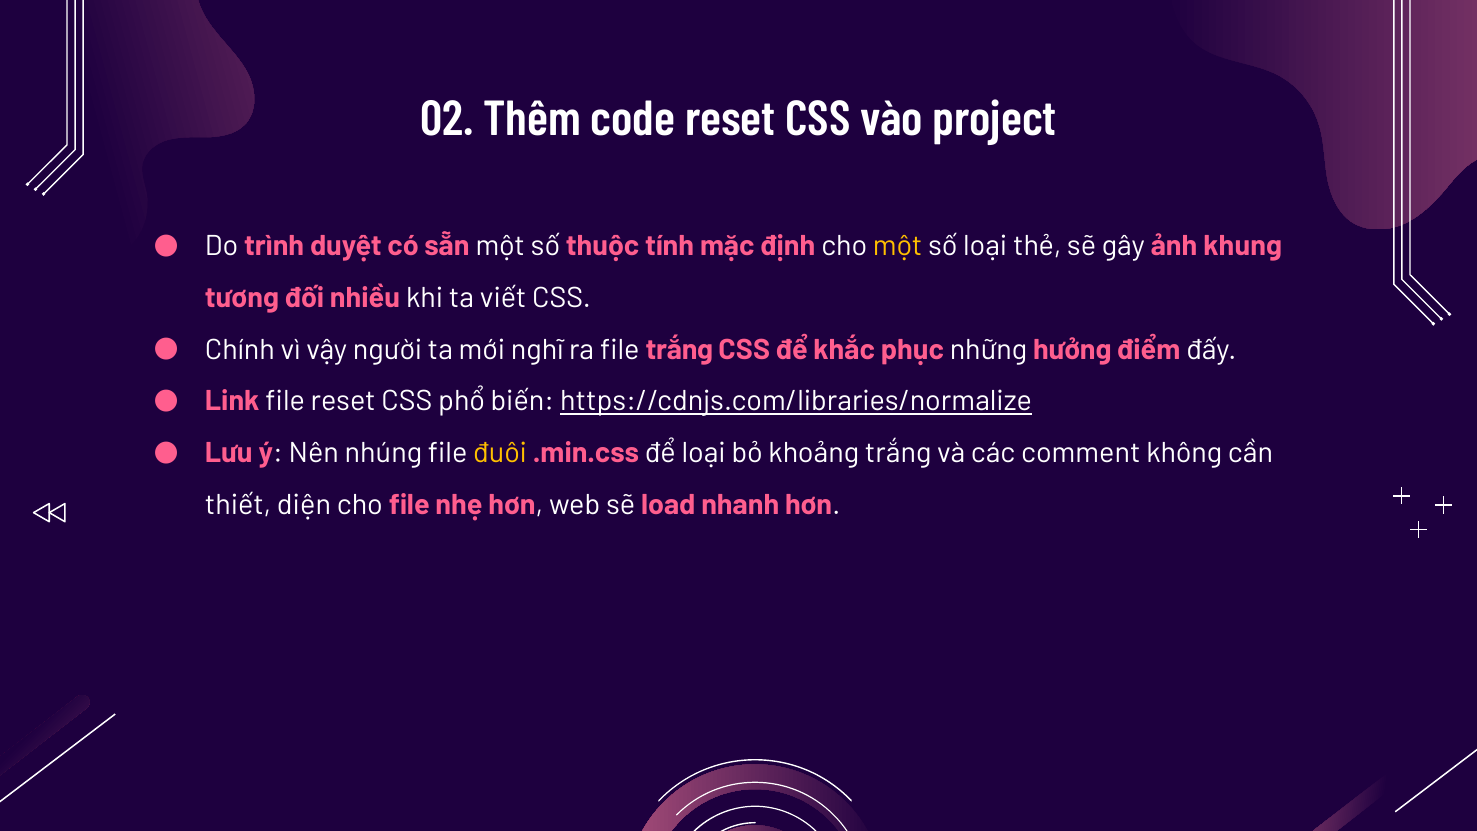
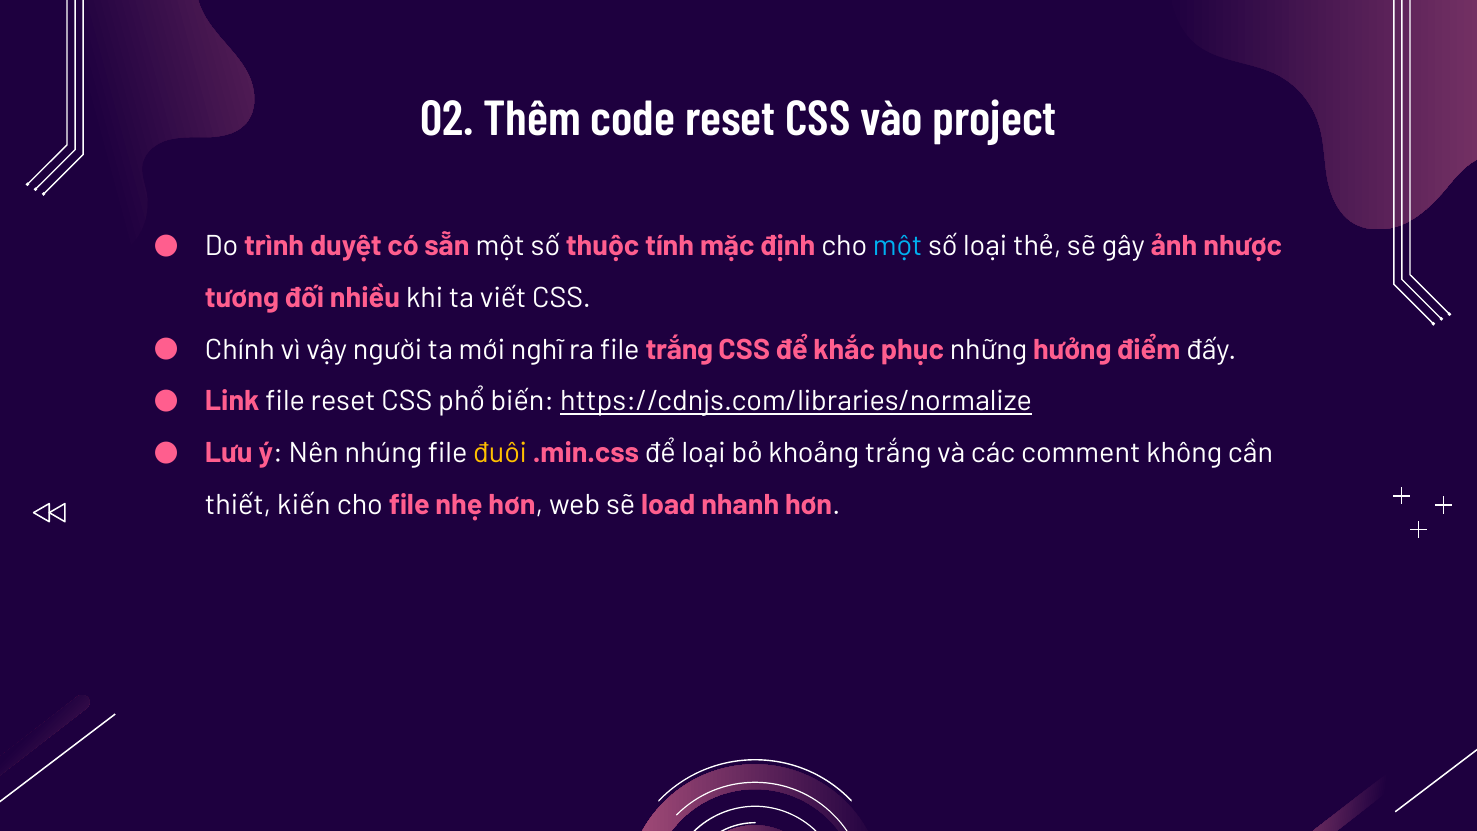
một colour: yellow -> light blue (898, 246)
khung: khung -> nhược (1243, 246)
diện: diện -> kiến (304, 505)
